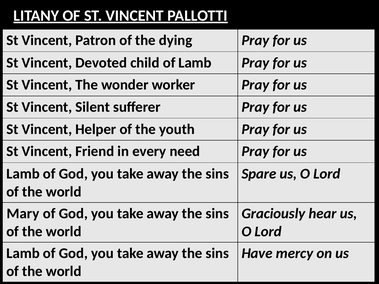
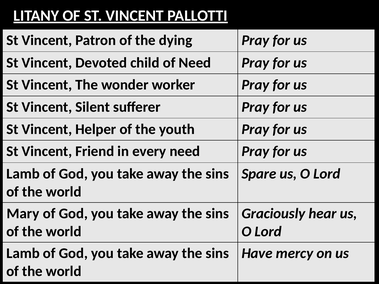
of Lamb: Lamb -> Need (195, 63)
